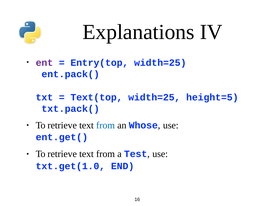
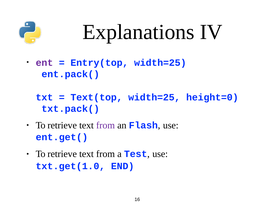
height=5: height=5 -> height=0 (212, 97)
from colour: blue -> purple (105, 125)
Whose: Whose -> Flash (143, 125)
